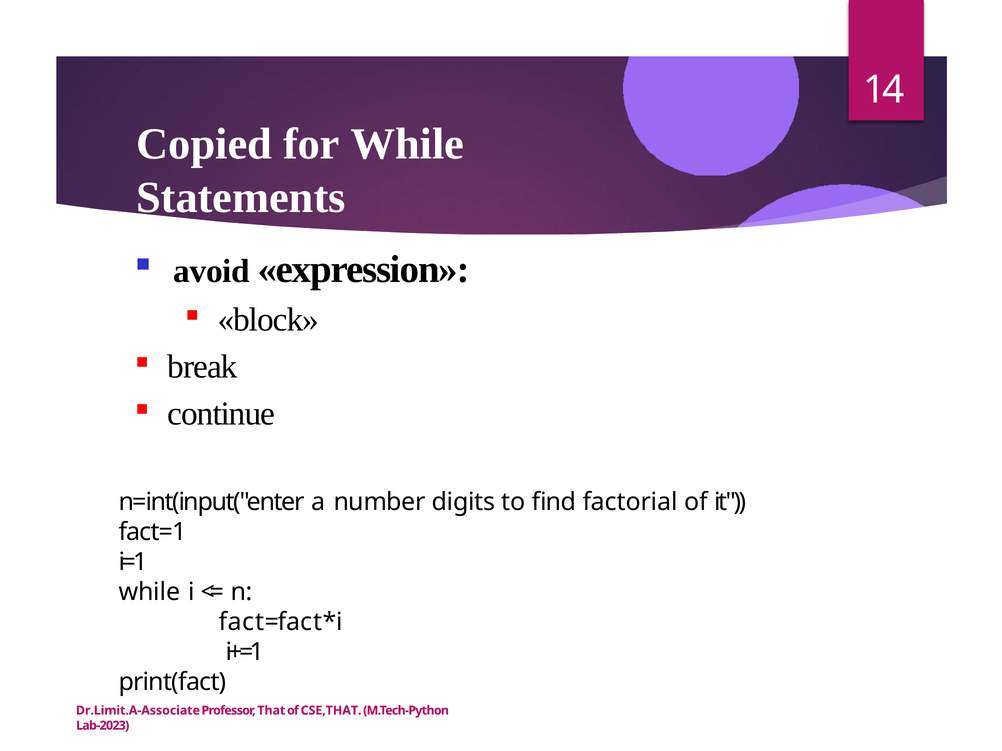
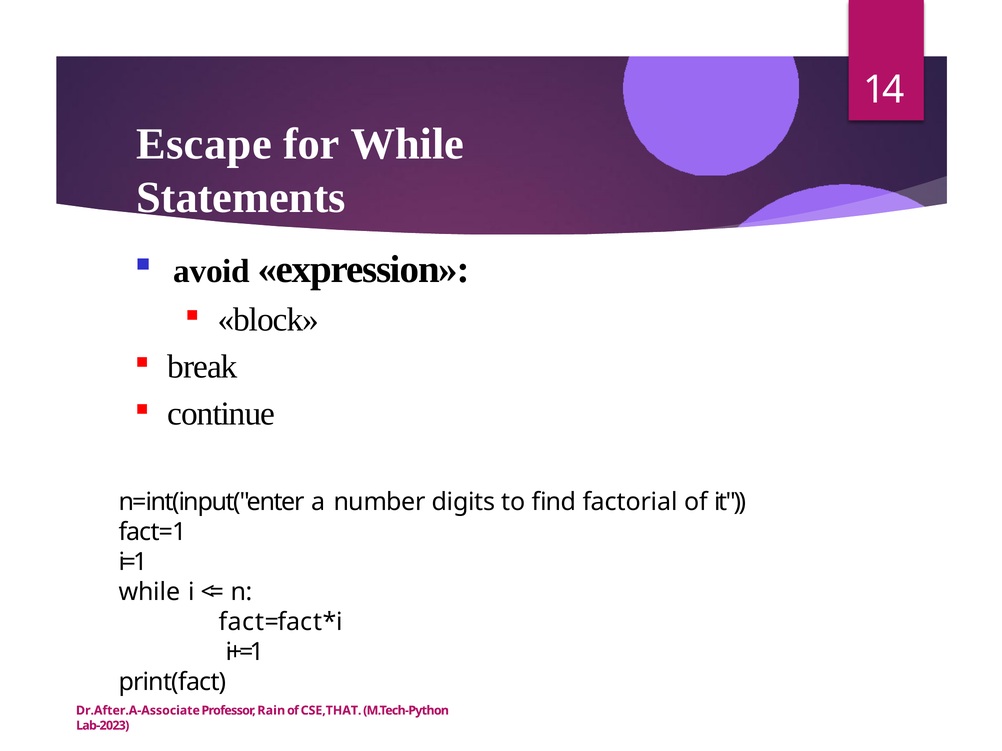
Copied: Copied -> Escape (204, 144)
Dr.Limit.A-Associate: Dr.Limit.A-Associate -> Dr.After.A-Associate (138, 711)
That: That -> Rain (271, 711)
